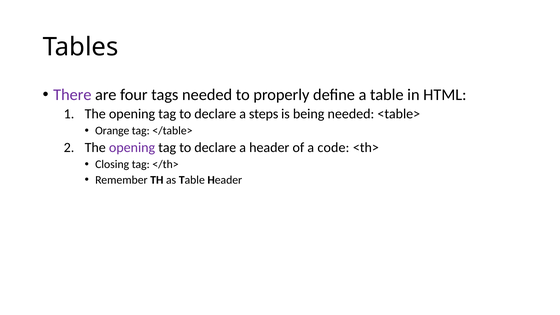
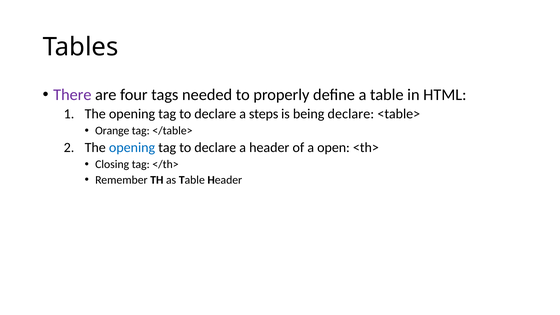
being needed: needed -> declare (351, 114)
opening colour: purple -> blue (132, 148)
code: code -> open (334, 148)
